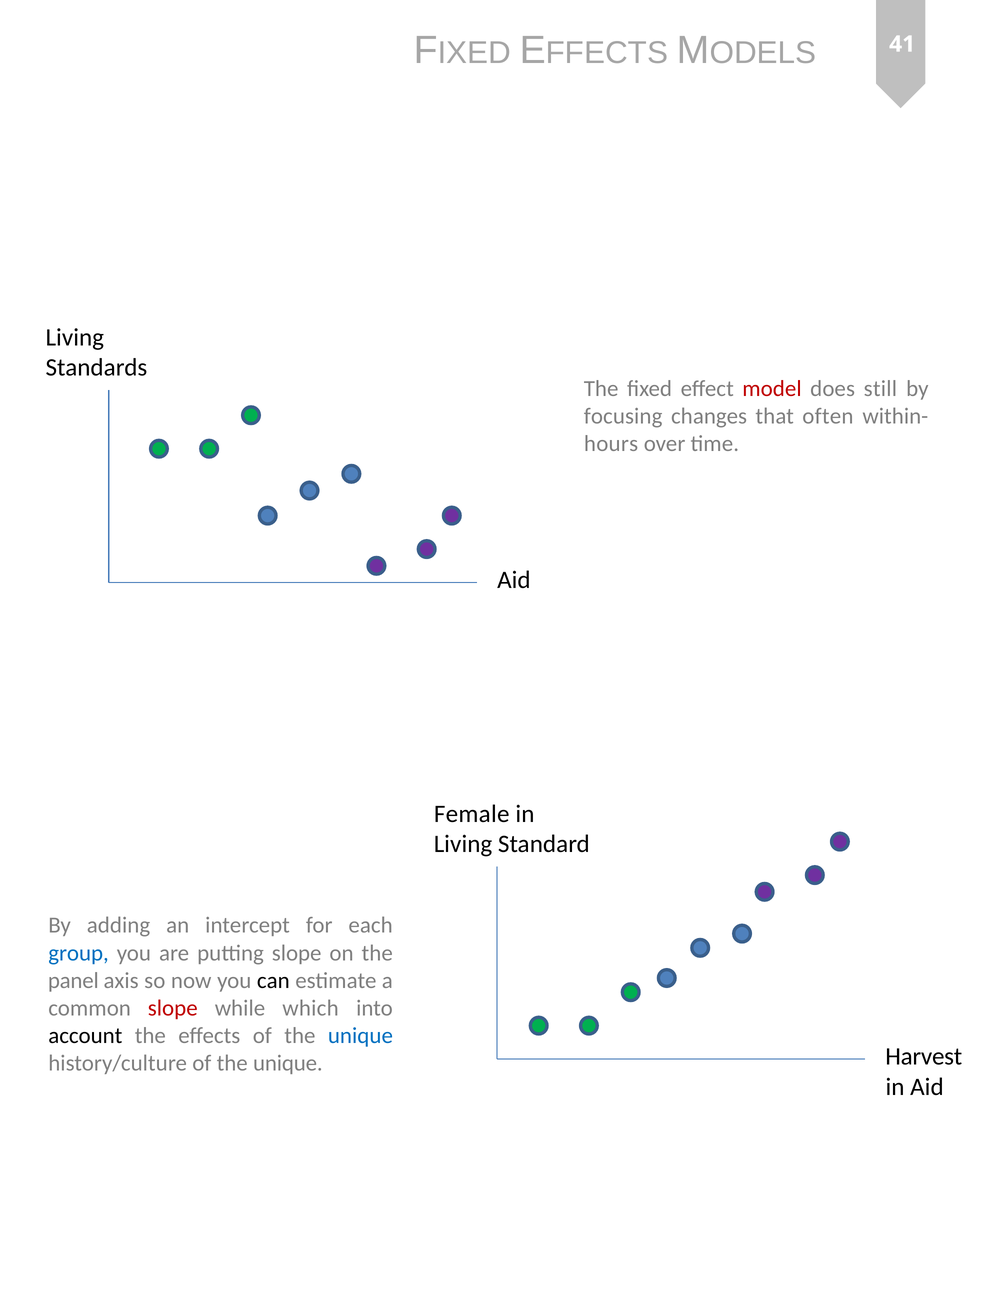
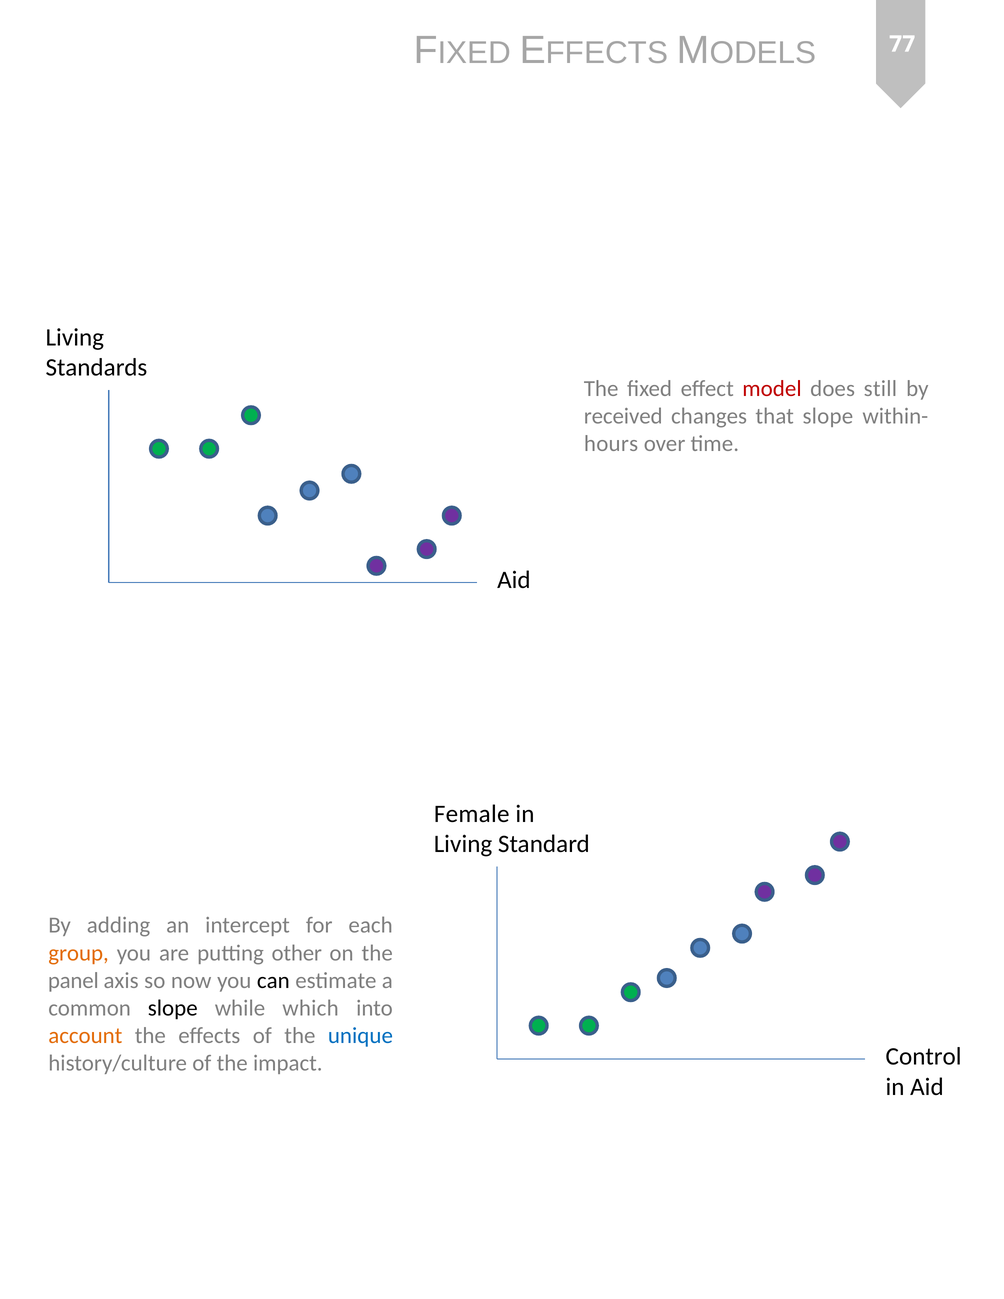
41: 41 -> 77 (902, 44)
focusing: focusing -> received (623, 416)
that often: often -> slope (828, 416)
group colour: blue -> orange (79, 953)
putting slope: slope -> other (297, 953)
slope colour: red -> black (173, 1008)
account colour: black -> orange (85, 1036)
Harvest: Harvest -> Control (924, 1057)
history/culture of the unique: unique -> impact (288, 1063)
